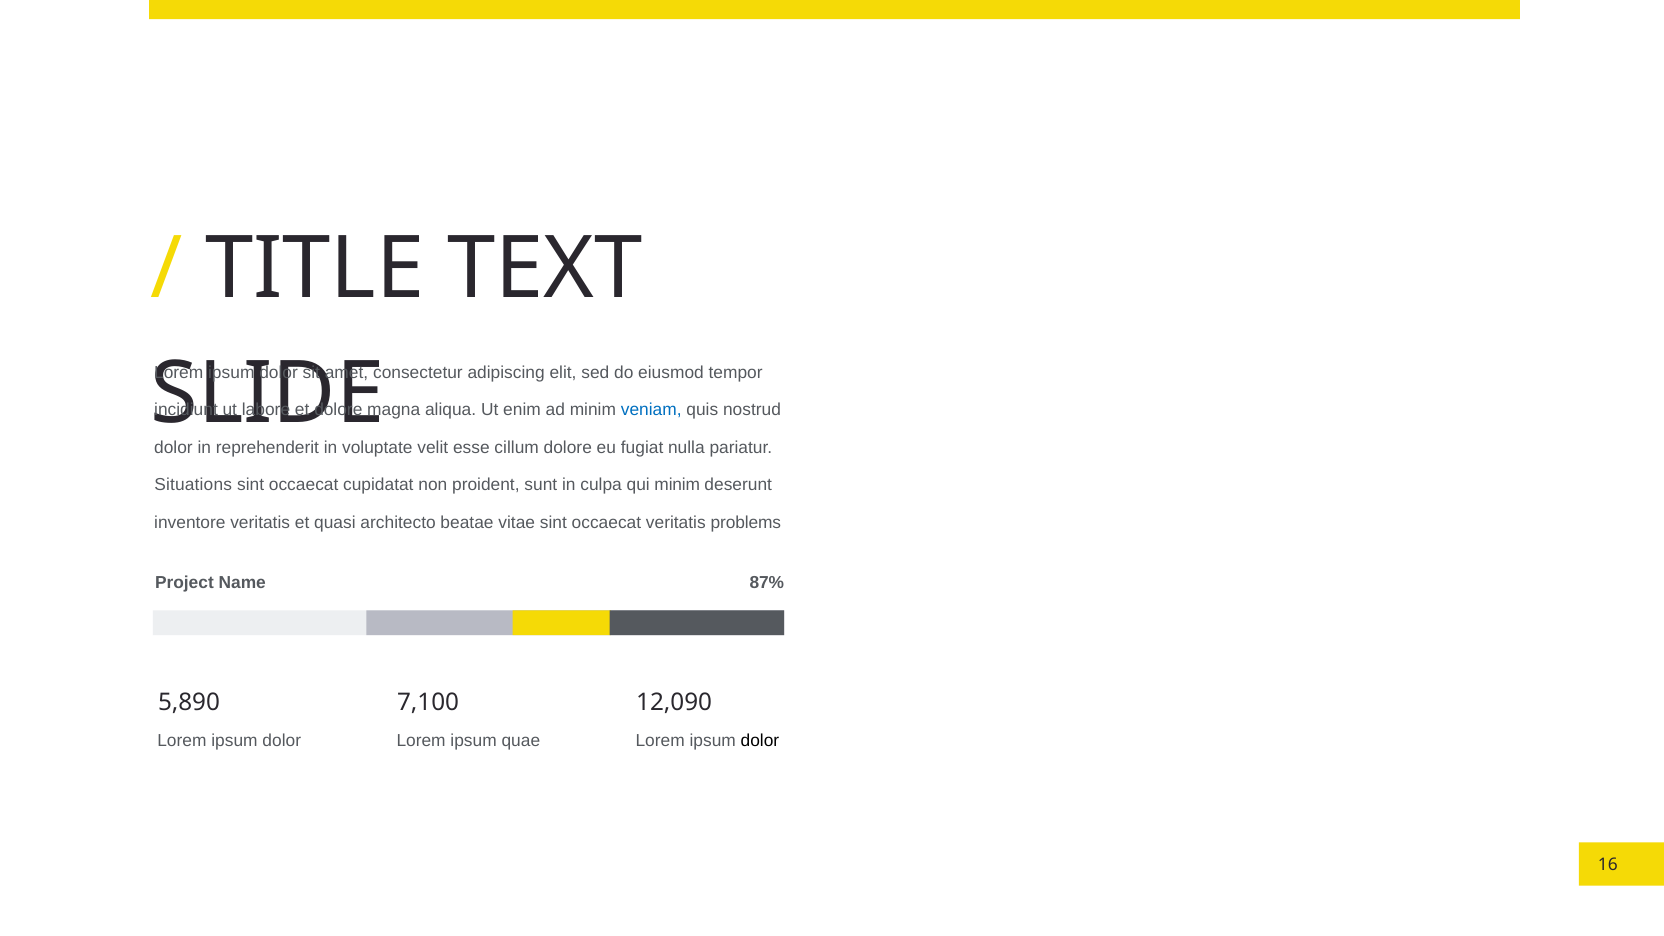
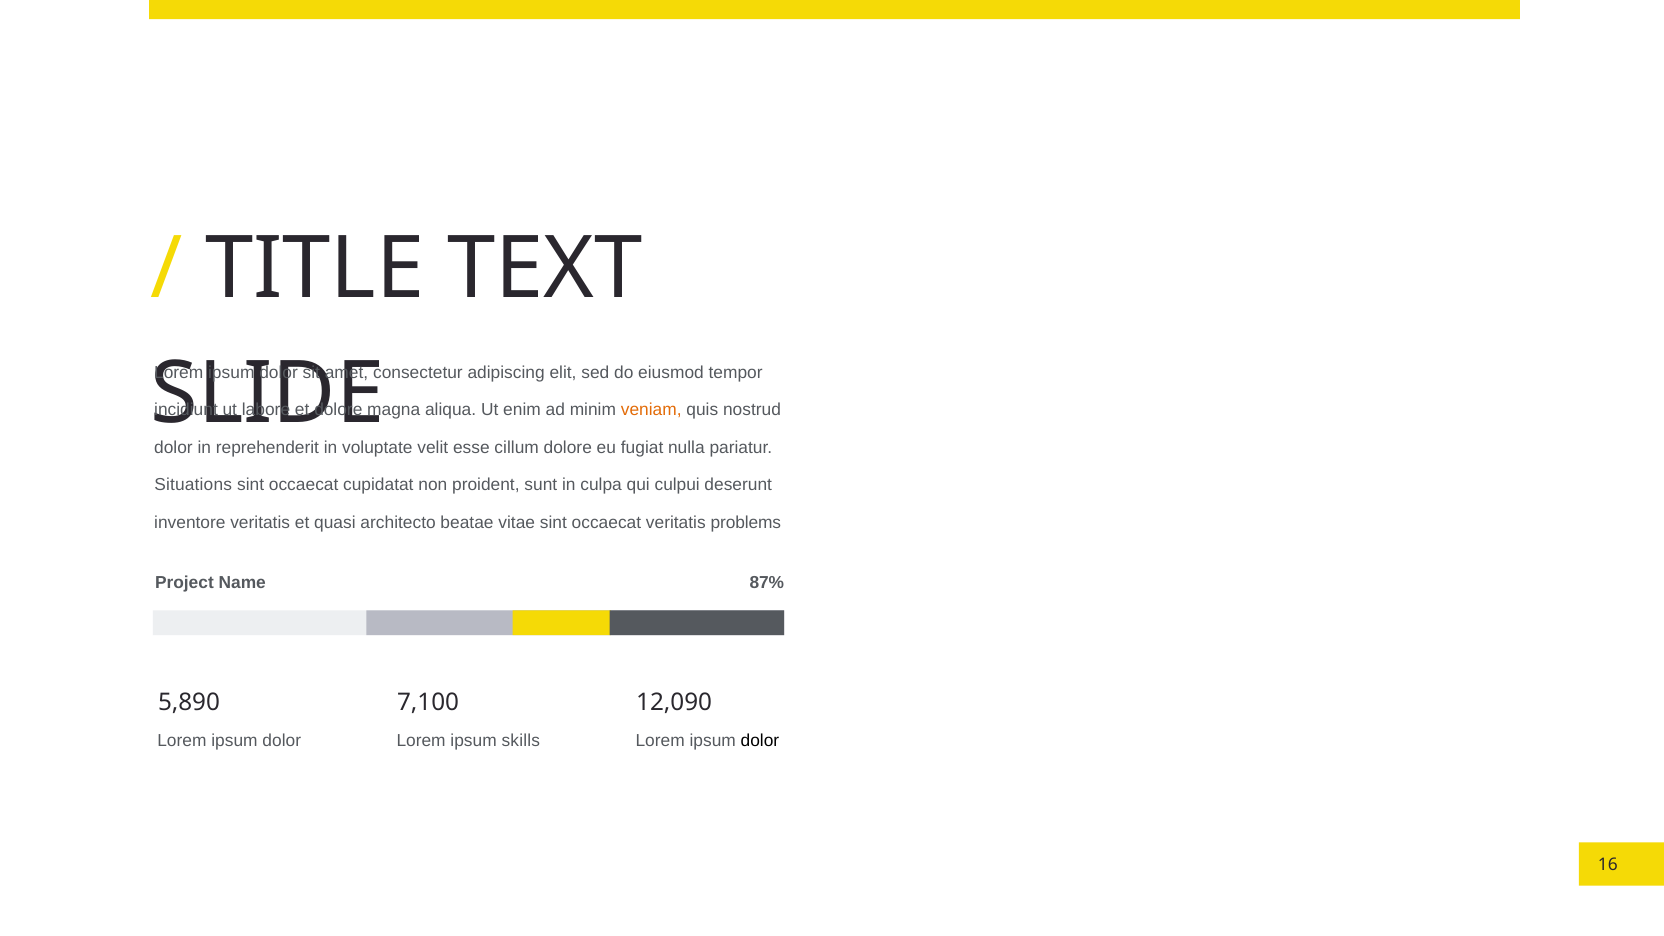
veniam colour: blue -> orange (651, 410)
qui minim: minim -> culpui (677, 485)
quae: quae -> skills (521, 741)
